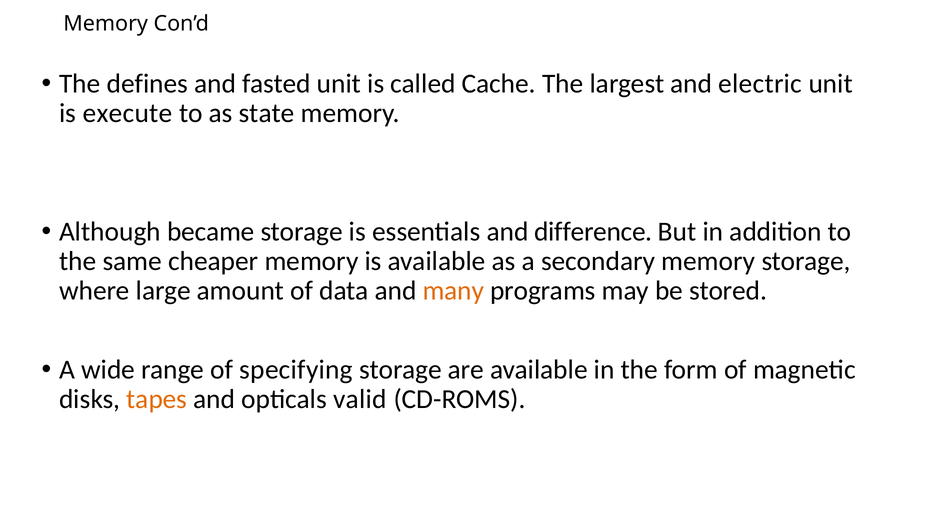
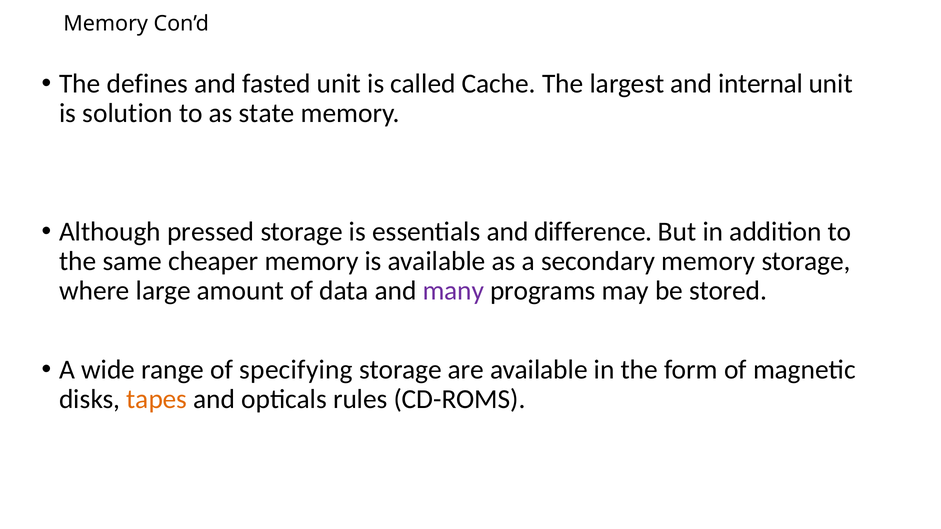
electric: electric -> internal (760, 84)
execute: execute -> solution (128, 113)
became: became -> pressed (211, 232)
many colour: orange -> purple (453, 291)
valid: valid -> rules (360, 400)
